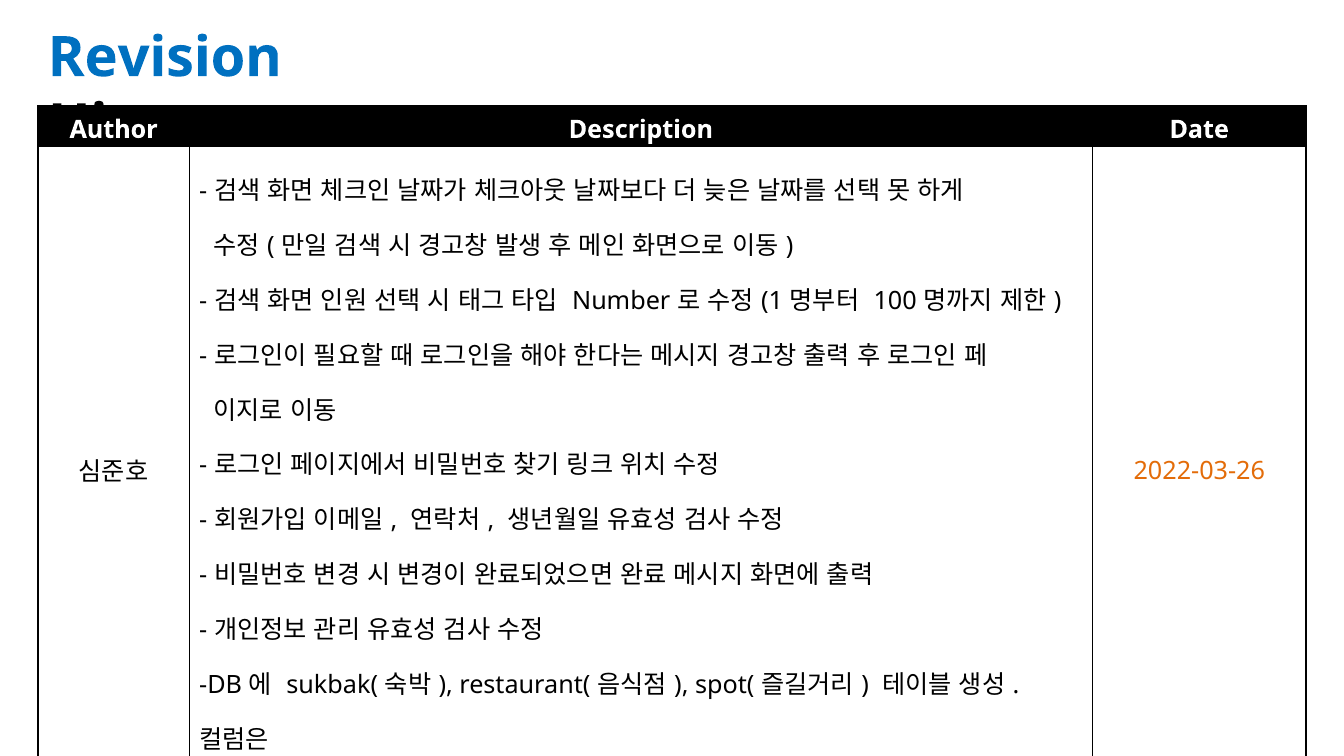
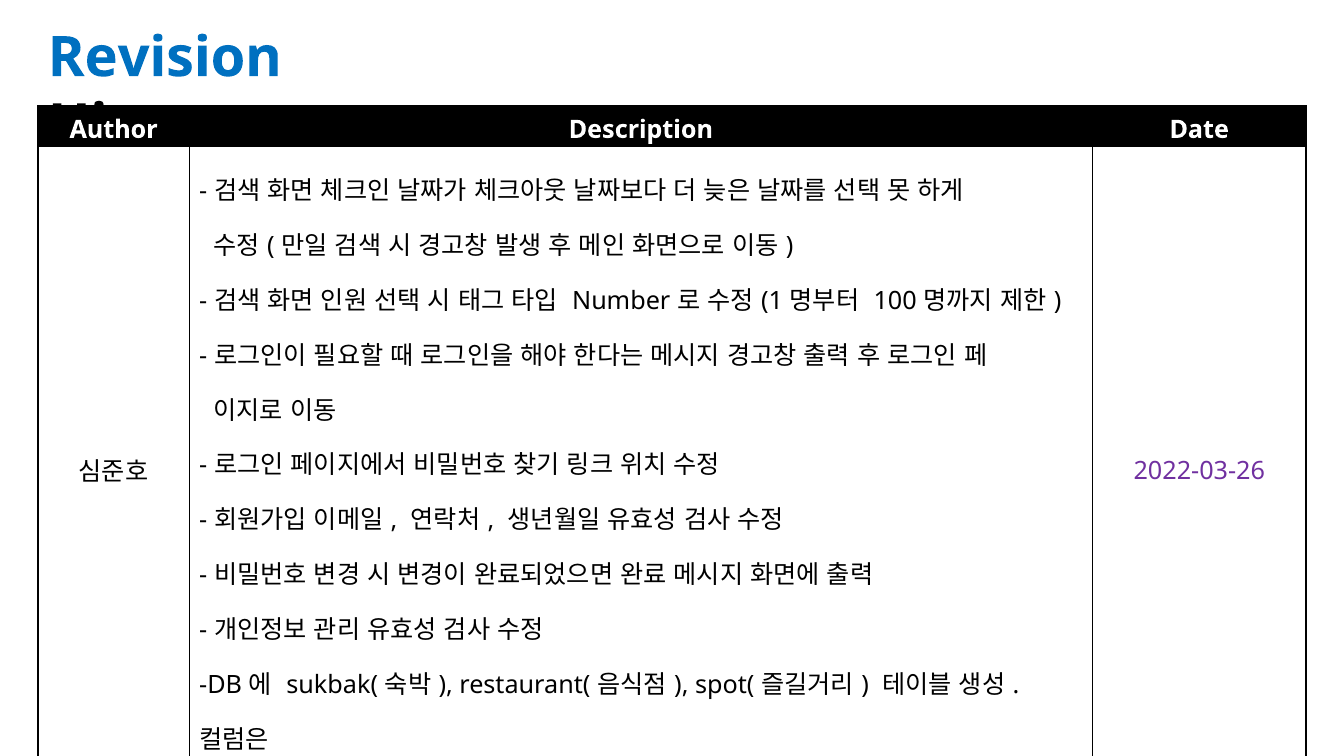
2022-03-26 colour: orange -> purple (1199, 471)
